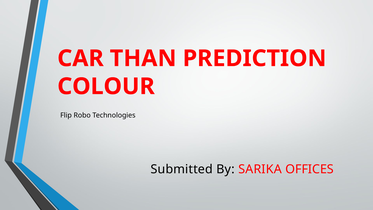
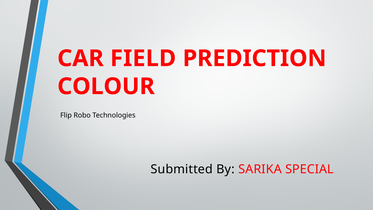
THAN: THAN -> FIELD (143, 58)
OFFICES: OFFICES -> SPECIAL (310, 169)
